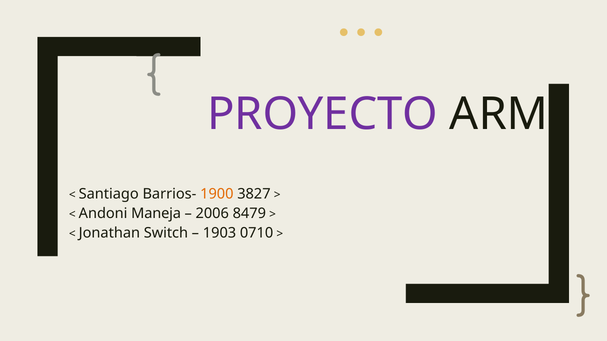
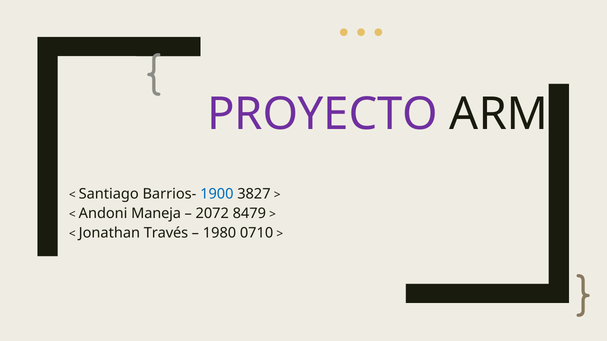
1900 colour: orange -> blue (217, 194)
2006: 2006 -> 2072 (212, 214)
Switch: Switch -> Través (166, 233)
1903: 1903 -> 1980 (220, 233)
